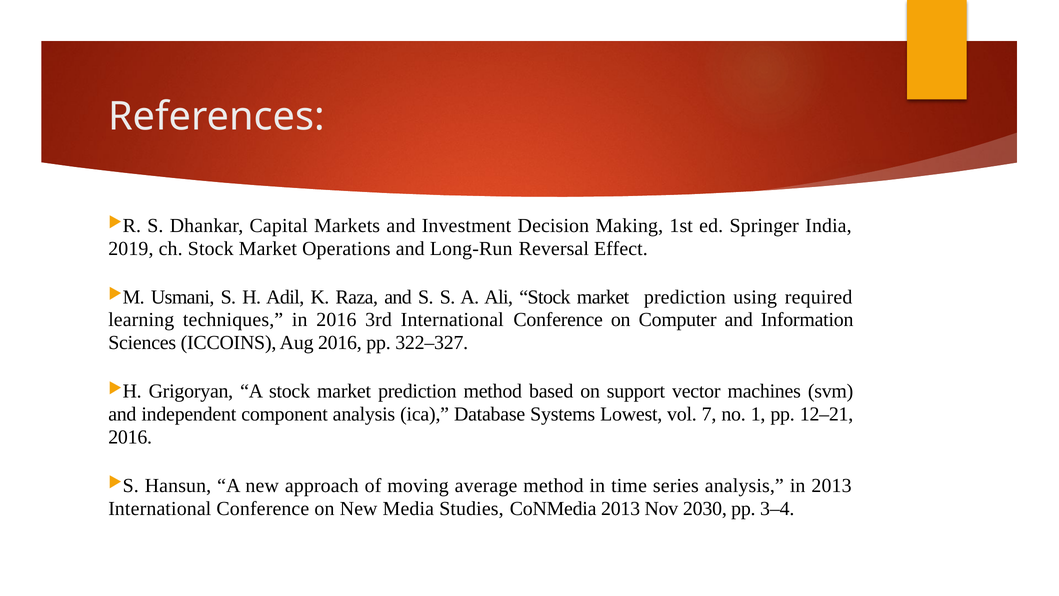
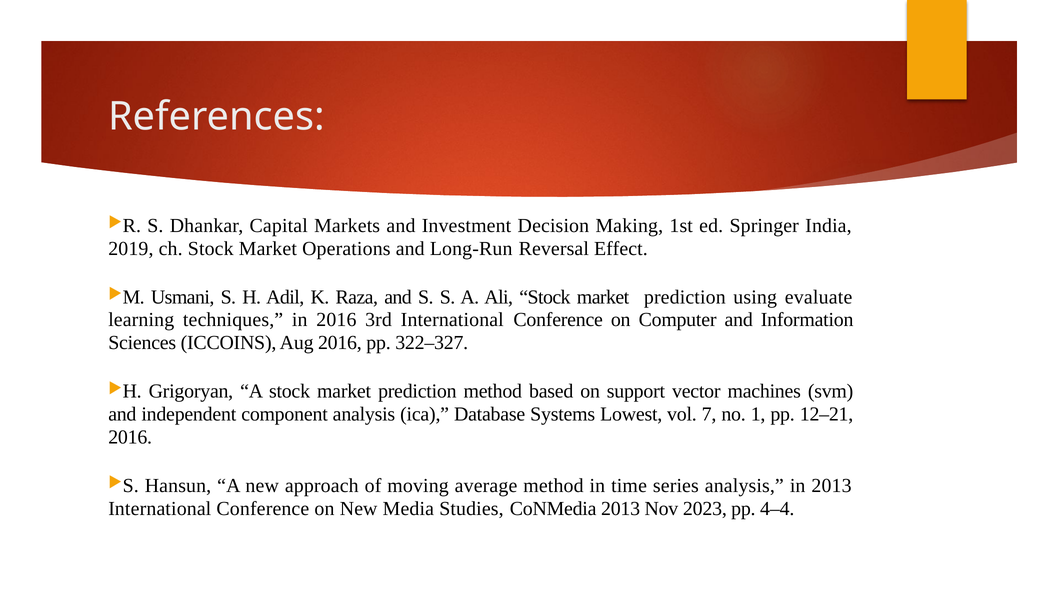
required: required -> evaluate (819, 297)
2030: 2030 -> 2023 (705, 508)
3–4: 3–4 -> 4–4 (777, 508)
